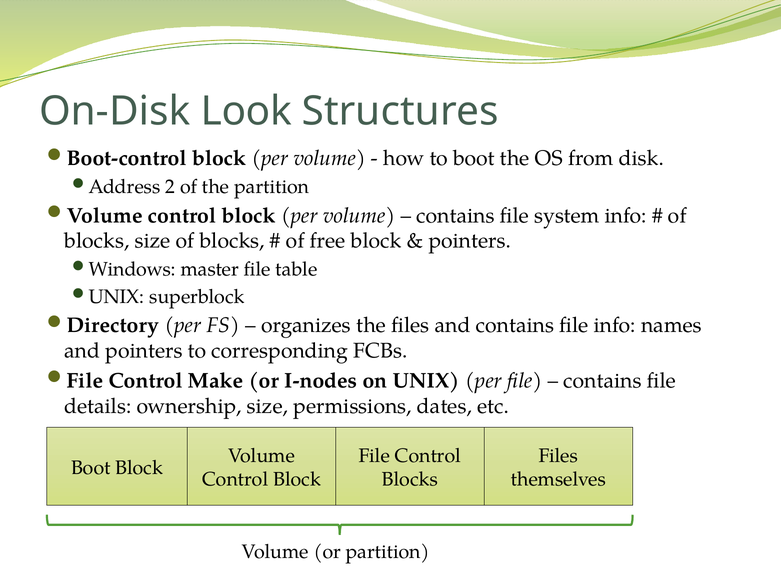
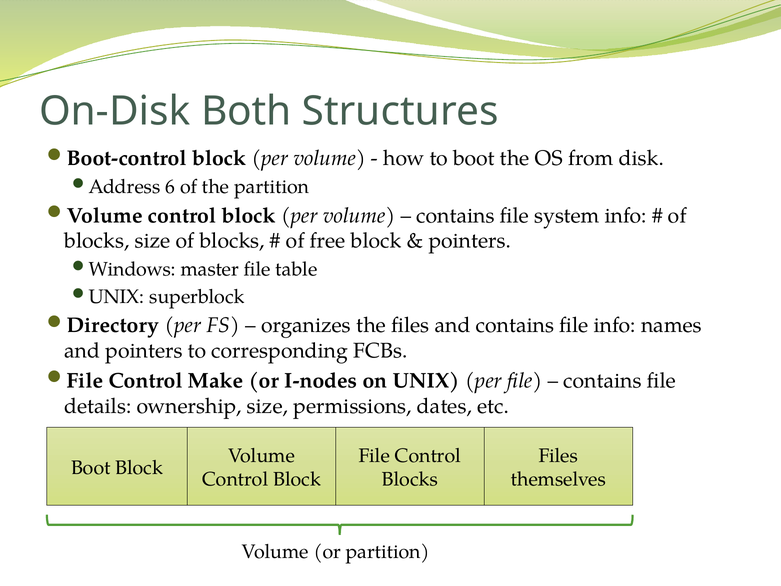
Look: Look -> Both (246, 111)
2: 2 -> 6 (170, 187)
